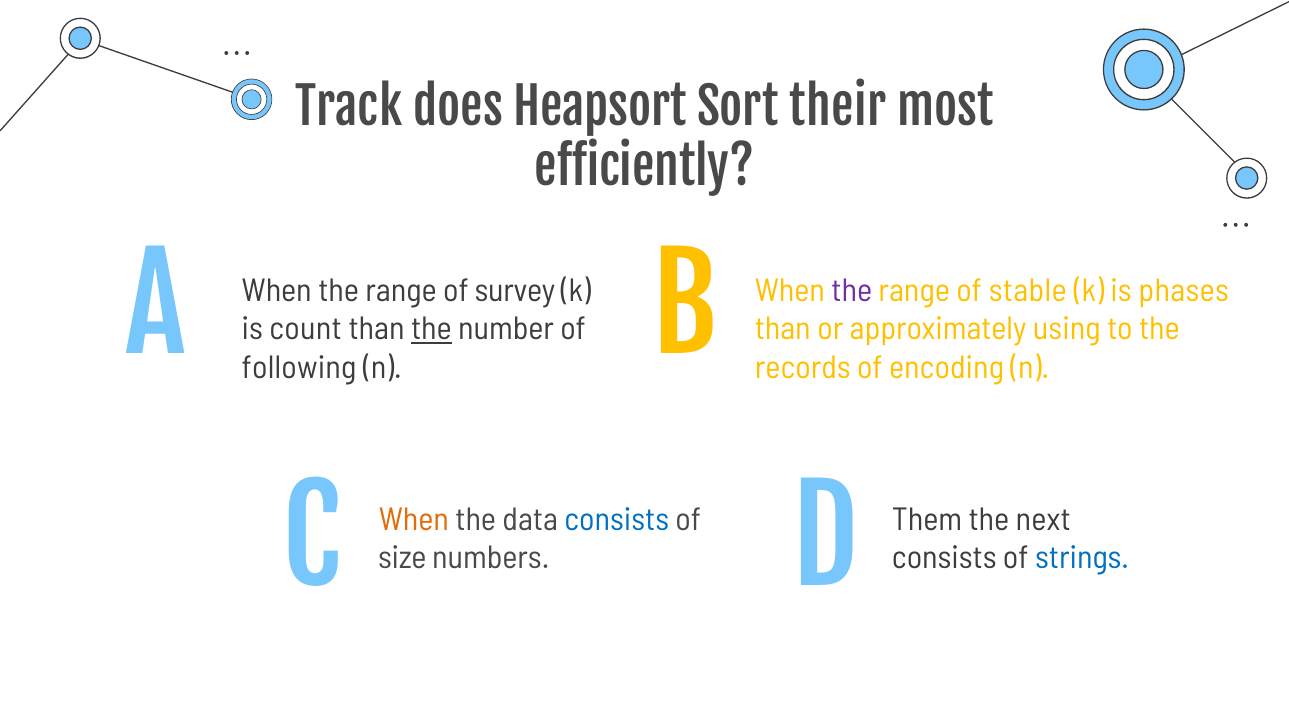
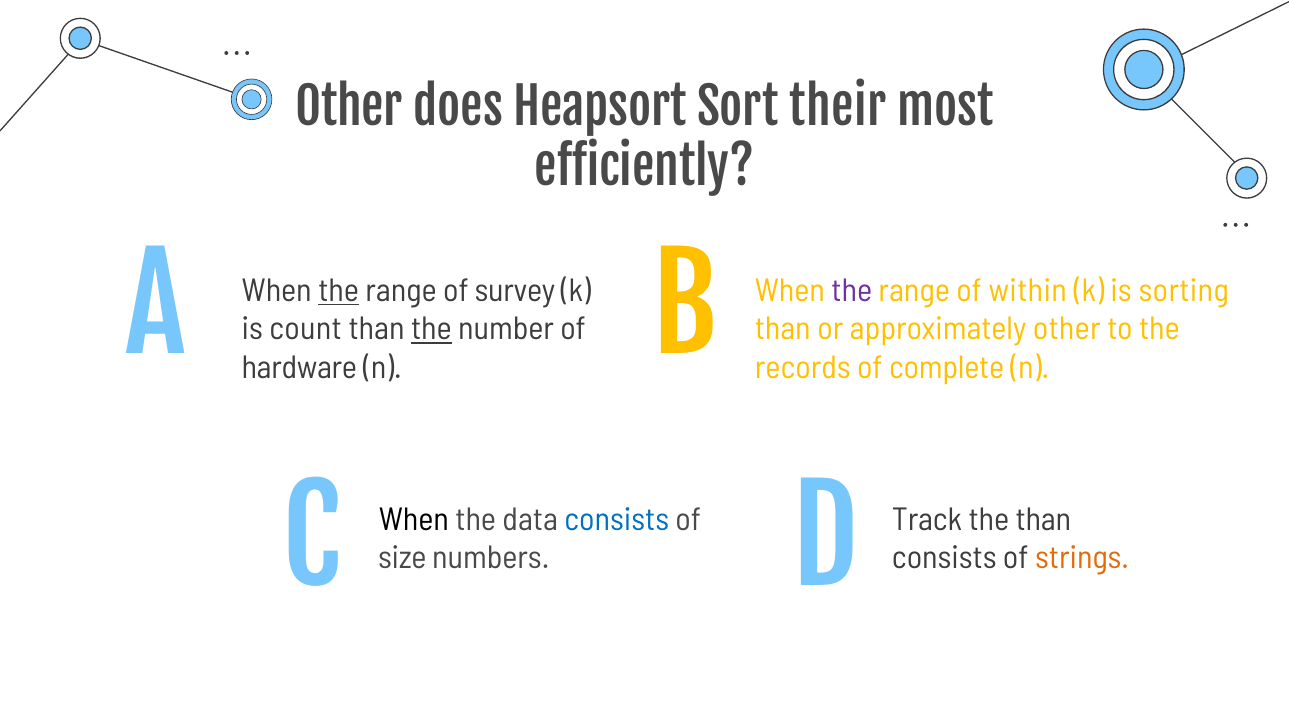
Track: Track -> Other (349, 109)
stable: stable -> within (1028, 291)
phases: phases -> sorting (1184, 291)
the underline: none -> present (339, 291)
approximately using: using -> other (1067, 329)
following: following -> hardware (299, 368)
encoding: encoding -> complete (947, 368)
When colour: orange -> black (414, 520)
Them: Them -> Track (927, 520)
the next: next -> than (1043, 520)
strings colour: blue -> orange (1082, 558)
